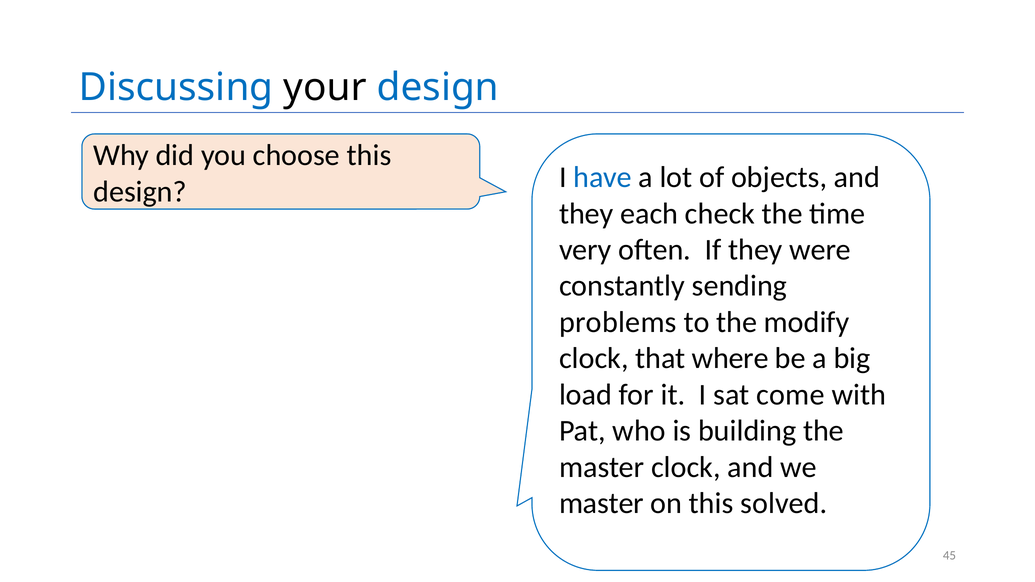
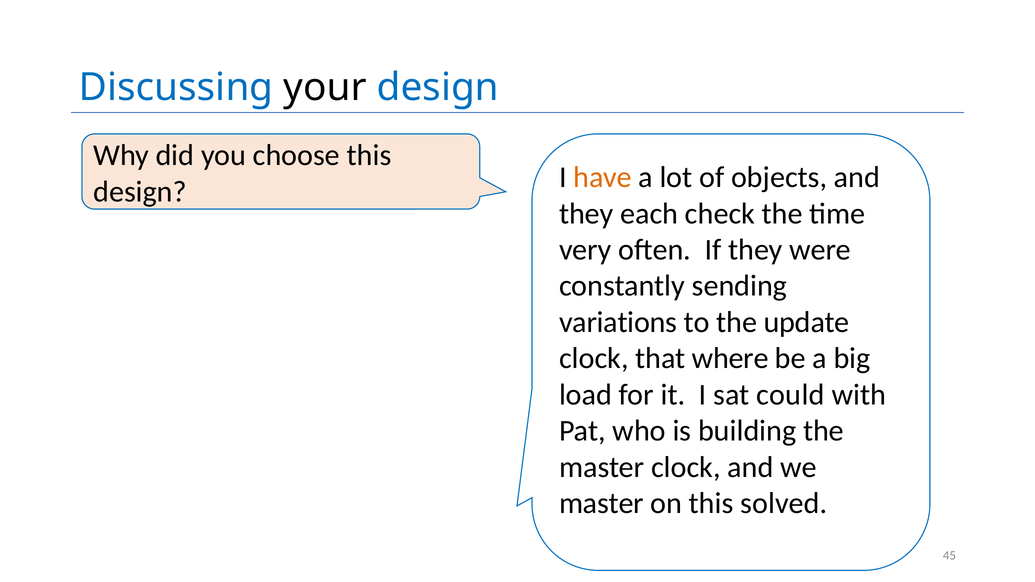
have colour: blue -> orange (603, 177)
problems: problems -> variations (618, 322)
modify: modify -> update (807, 322)
come: come -> could (790, 395)
